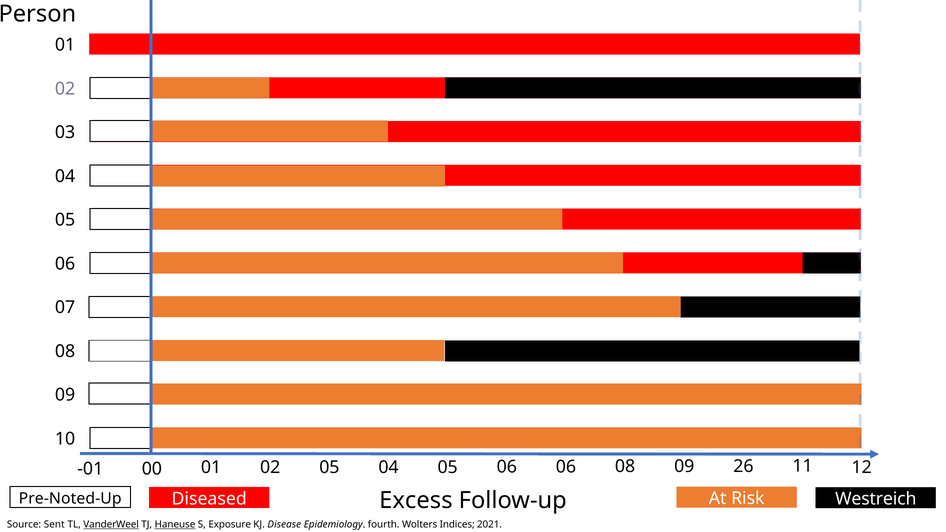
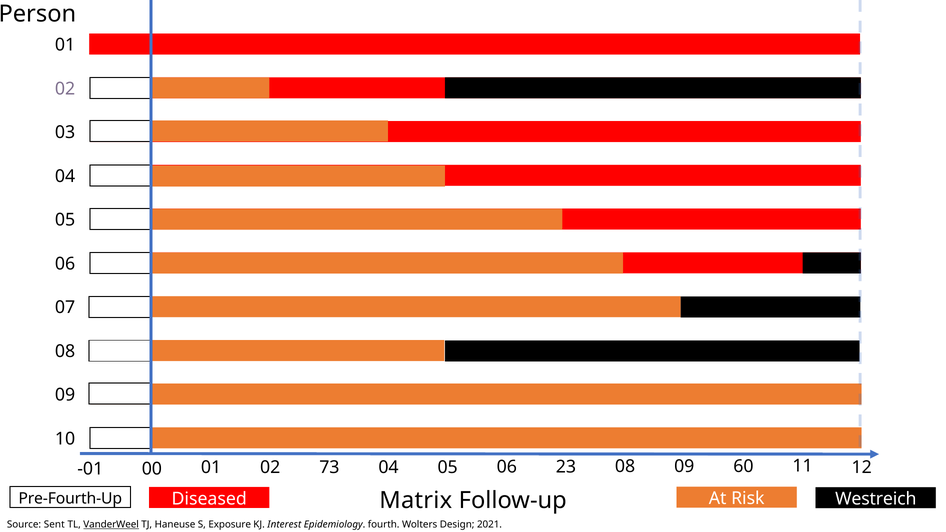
02 05: 05 -> 73 (329, 468)
06 06: 06 -> 23 (566, 467)
26: 26 -> 60 (743, 466)
Pre-Noted-Up: Pre-Noted-Up -> Pre-Fourth-Up (70, 498)
Excess: Excess -> Matrix (416, 501)
Haneuse underline: present -> none (175, 525)
Disease: Disease -> Interest (284, 525)
Indices: Indices -> Design (457, 525)
